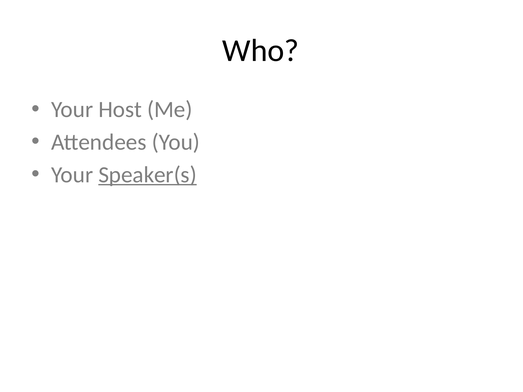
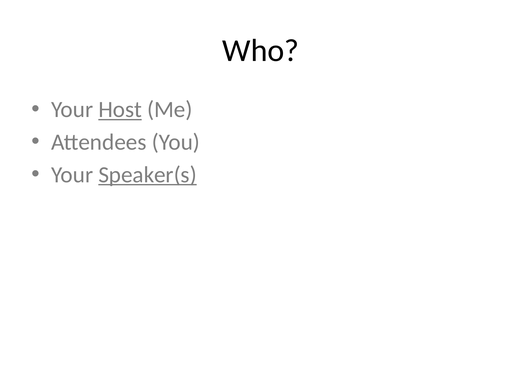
Host underline: none -> present (120, 110)
